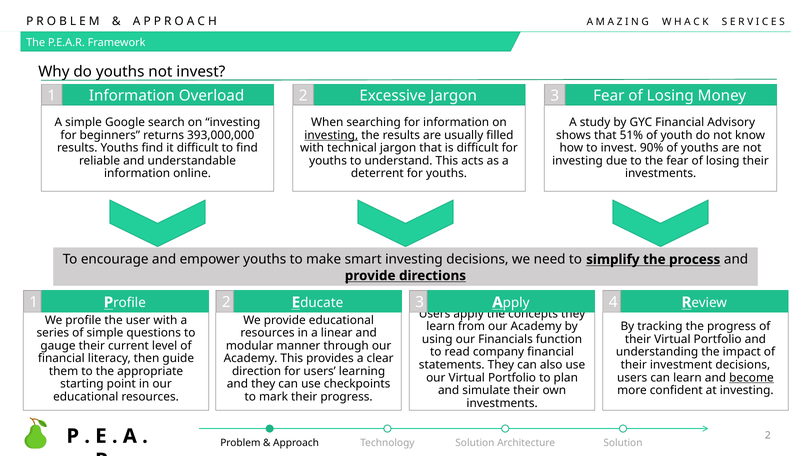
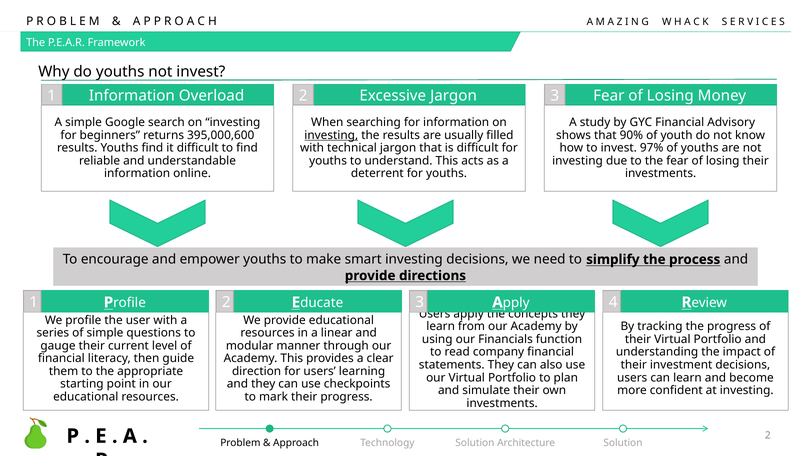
393,000,000: 393,000,000 -> 395,000,600 (221, 135)
51%: 51% -> 90% (631, 135)
90%: 90% -> 97% (652, 148)
become underline: present -> none (751, 378)
